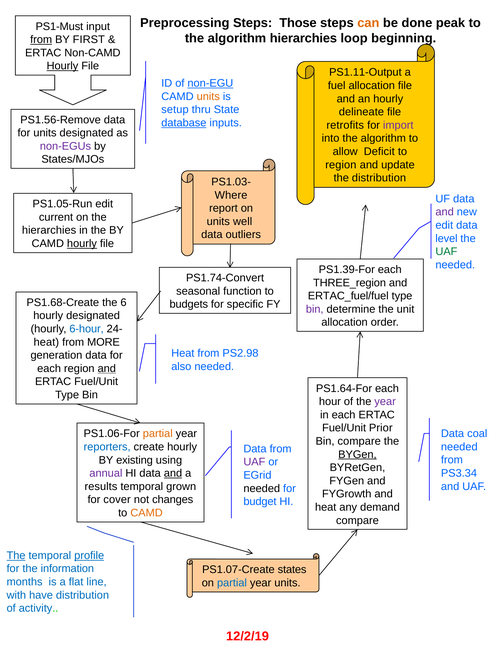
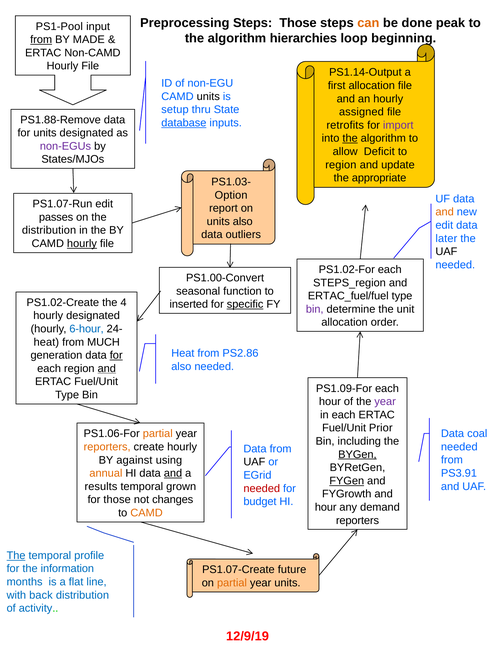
PS1-Must: PS1-Must -> PS1-Pool (59, 26)
FIRST: FIRST -> MADE (89, 40)
Hourly underline: present -> none (62, 66)
PS1.11-Output: PS1.11-Output -> PS1.14-Output (365, 72)
non-EGU underline: present -> none (210, 83)
fuel: fuel -> first (337, 86)
units colour: orange -> black (208, 96)
delineate: delineate -> assigned (361, 112)
PS1.56-Remove: PS1.56-Remove -> PS1.88-Remove (61, 120)
the underline: none -> present (350, 138)
the distribution: distribution -> appropriate (379, 178)
Where: Where -> Option (231, 195)
PS1.05-Run: PS1.05-Run -> PS1.07-Run (62, 204)
and colour: purple -> orange (445, 212)
current: current -> passes (56, 217)
units well: well -> also (243, 221)
hierarchies: hierarchies -> distribution (49, 230)
level: level -> later (446, 238)
UAF colour: green -> black (446, 252)
PS1.39-For: PS1.39-For -> PS1.02-For (347, 270)
PS1.74-Convert: PS1.74-Convert -> PS1.00-Convert (225, 278)
THREE_region: THREE_region -> STEPS_region (349, 283)
PS1.68-Create: PS1.68-Create -> PS1.02-Create (63, 302)
6: 6 -> 4 (124, 302)
budgets: budgets -> inserted (189, 304)
specific underline: none -> present (245, 304)
MORE: MORE -> MUCH (103, 342)
PS2.98: PS2.98 -> PS2.86 (240, 353)
for underline: none -> present (116, 355)
PS1.64-For: PS1.64-For -> PS1.09-For (344, 388)
Bin compare: compare -> including (359, 441)
reporters colour: blue -> orange (107, 447)
existing: existing -> against (134, 460)
UAF colour: purple -> black (254, 462)
PS3.34: PS3.34 -> PS3.91 (459, 473)
annual colour: purple -> orange (106, 473)
FYGen underline: none -> present (347, 481)
needed colour: black -> red (262, 488)
for cover: cover -> those (117, 500)
heat: heat -> hour (326, 507)
compare: compare -> reporters (357, 520)
profile underline: present -> none (89, 556)
states: states -> future (292, 570)
partial colour: blue -> orange (232, 583)
have: have -> back (41, 595)
12/2/19: 12/2/19 -> 12/9/19 (247, 636)
